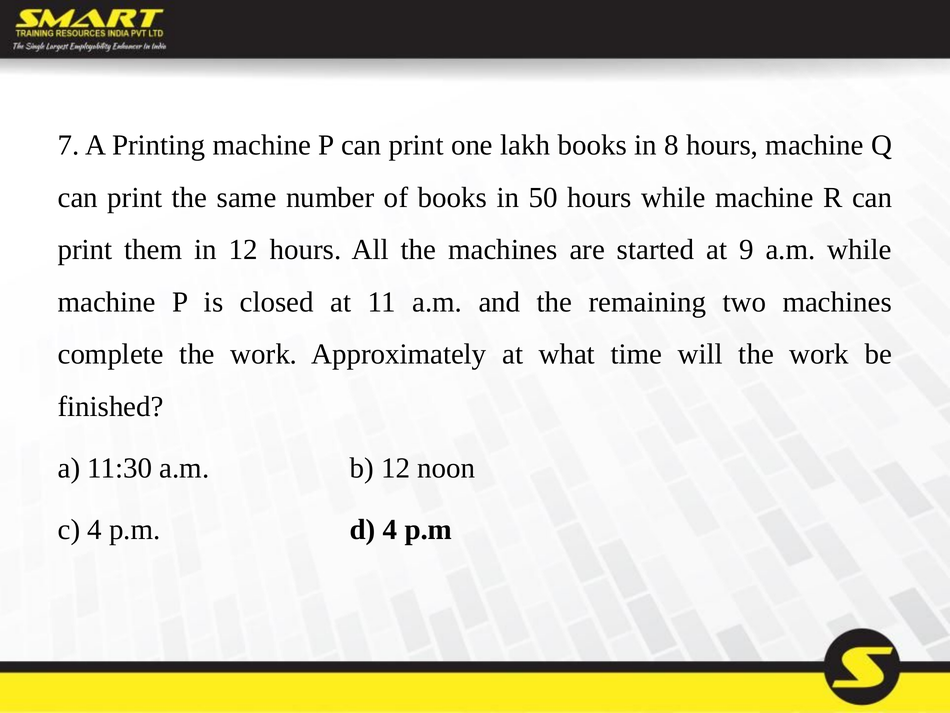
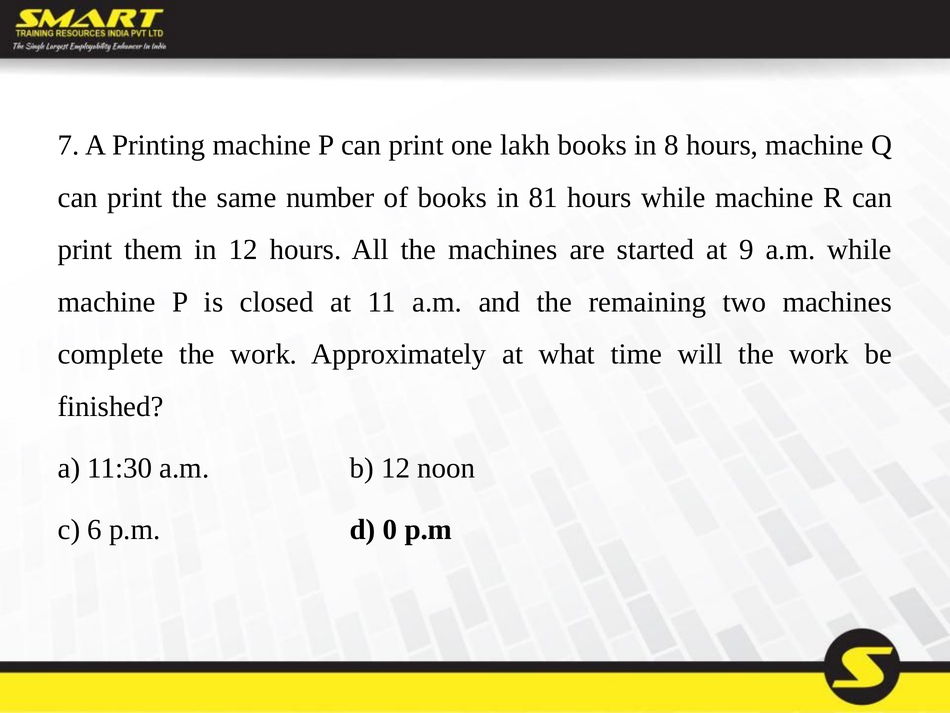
50: 50 -> 81 (543, 197)
c 4: 4 -> 6 (95, 529)
d 4: 4 -> 0 (390, 529)
